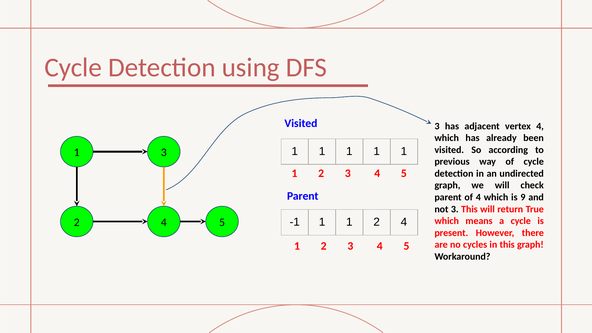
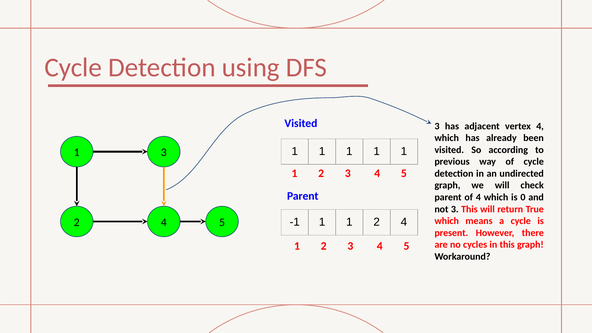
9: 9 -> 0 (523, 197)
